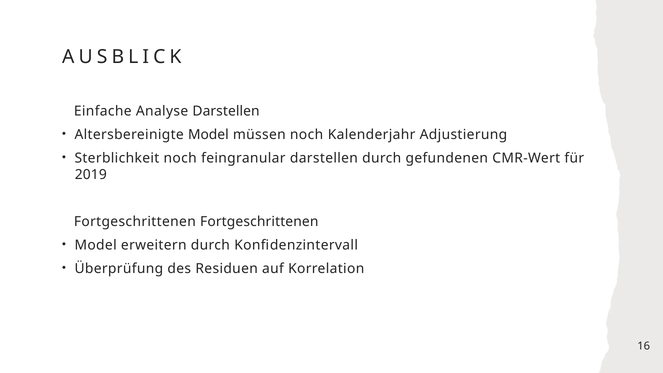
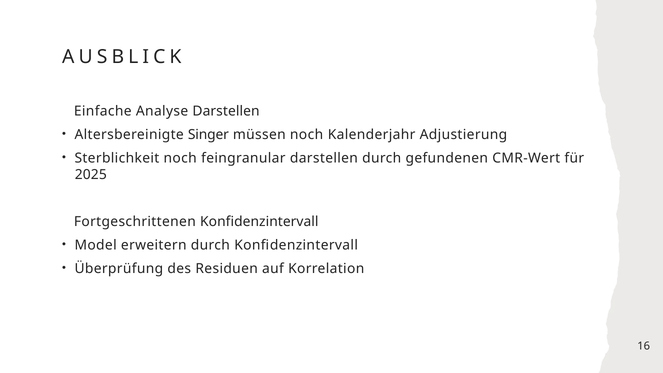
Altersbereinigte Model: Model -> Singer (208, 135)
2019: 2019 -> 2025 (91, 175)
Fortgeschrittenen Fortgeschrittenen: Fortgeschrittenen -> Konfidenzintervall (259, 222)
